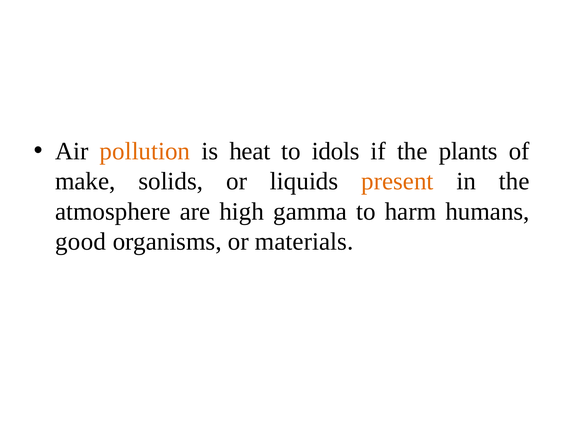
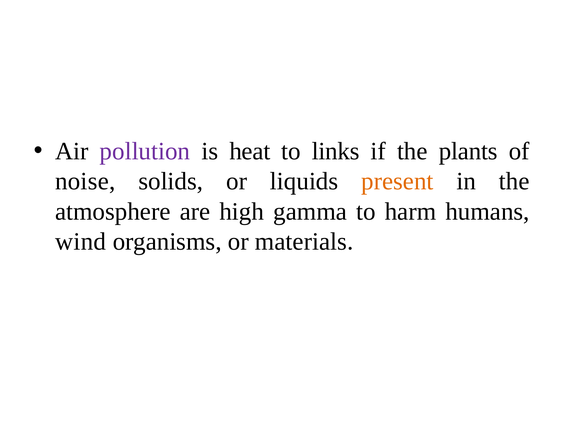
pollution colour: orange -> purple (145, 151)
idols: idols -> links (336, 151)
make: make -> noise (85, 181)
good: good -> wind (81, 241)
